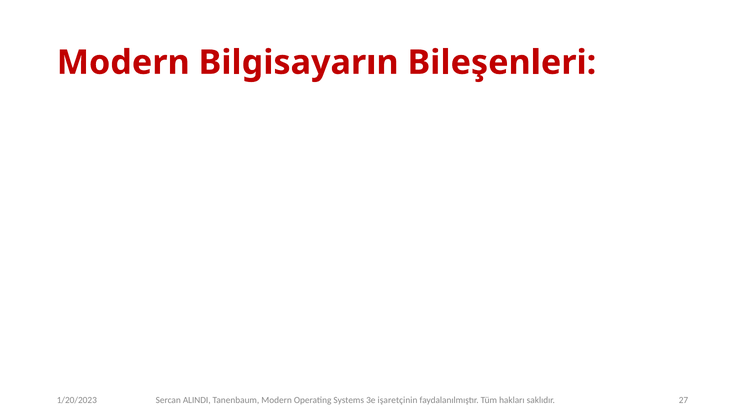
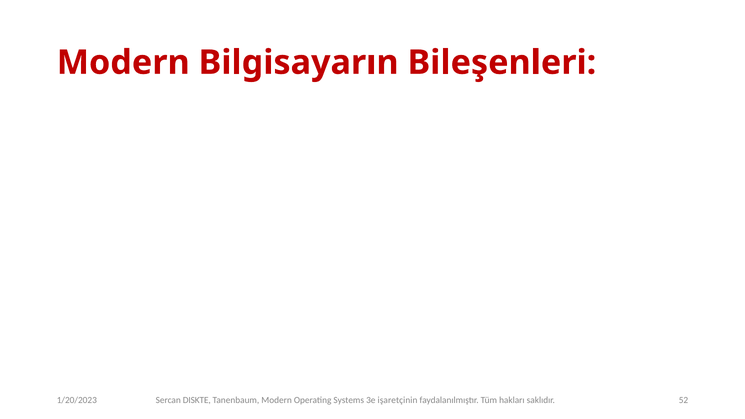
ALINDI: ALINDI -> DISKTE (197, 400)
27: 27 -> 52 (683, 400)
